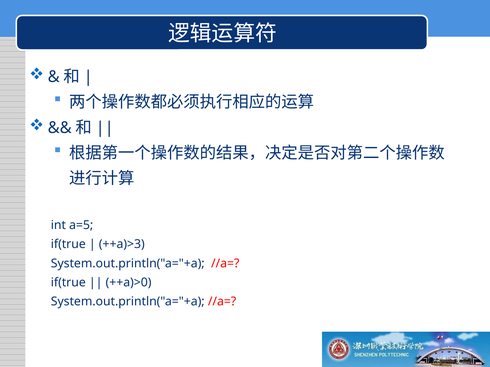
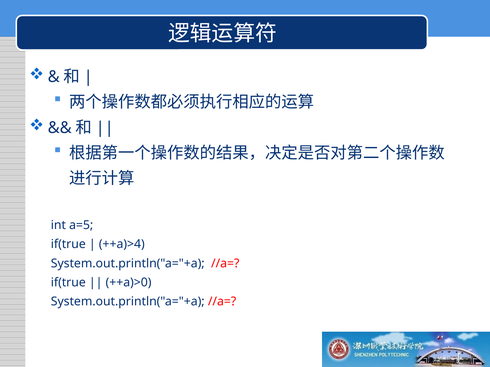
++a)>3: ++a)>3 -> ++a)>4 (122, 245)
